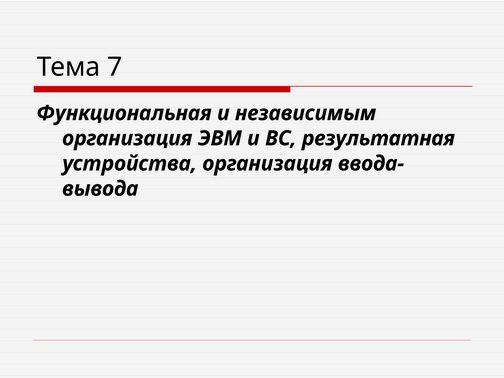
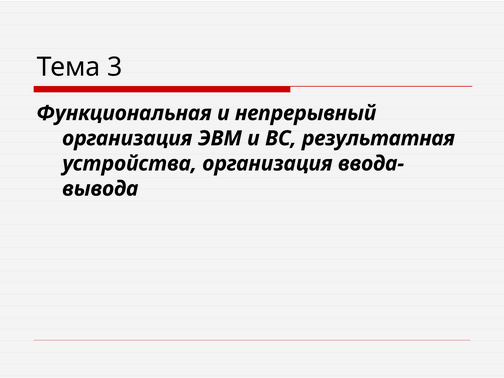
7: 7 -> 3 (115, 67)
независимым: независимым -> непрерывный (306, 113)
